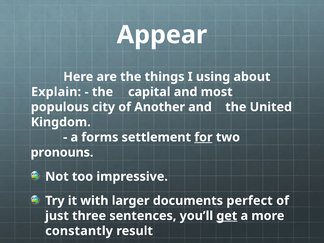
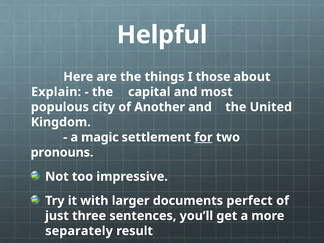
Appear: Appear -> Helpful (162, 35)
using: using -> those (213, 77)
forms: forms -> magic (100, 137)
get underline: present -> none (227, 216)
constantly: constantly -> separately (79, 231)
